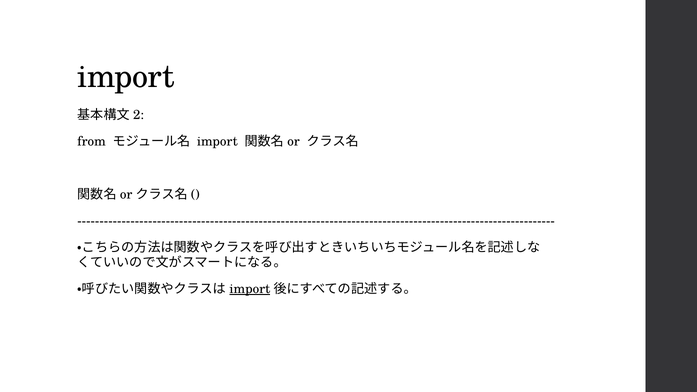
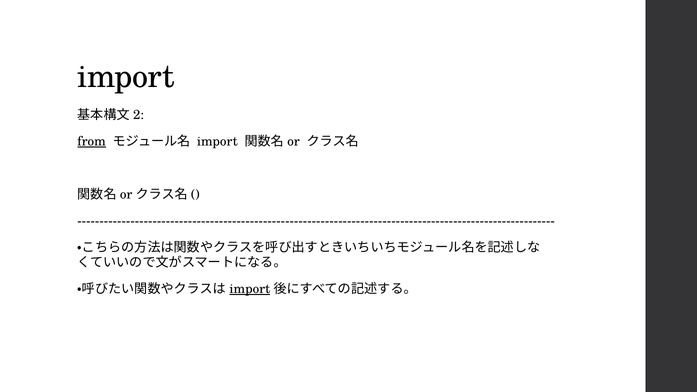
from underline: none -> present (92, 141)
